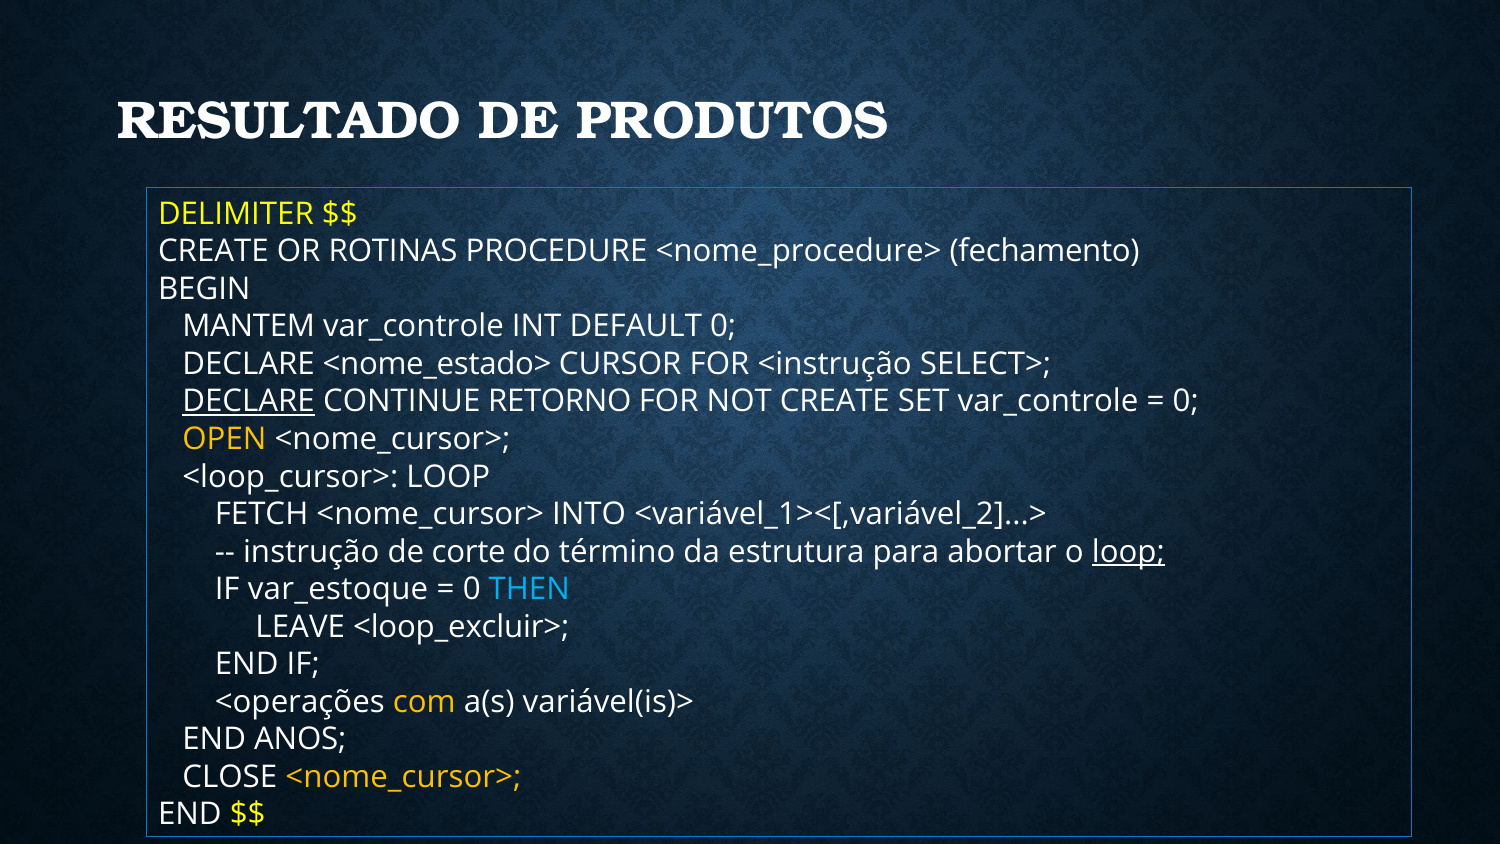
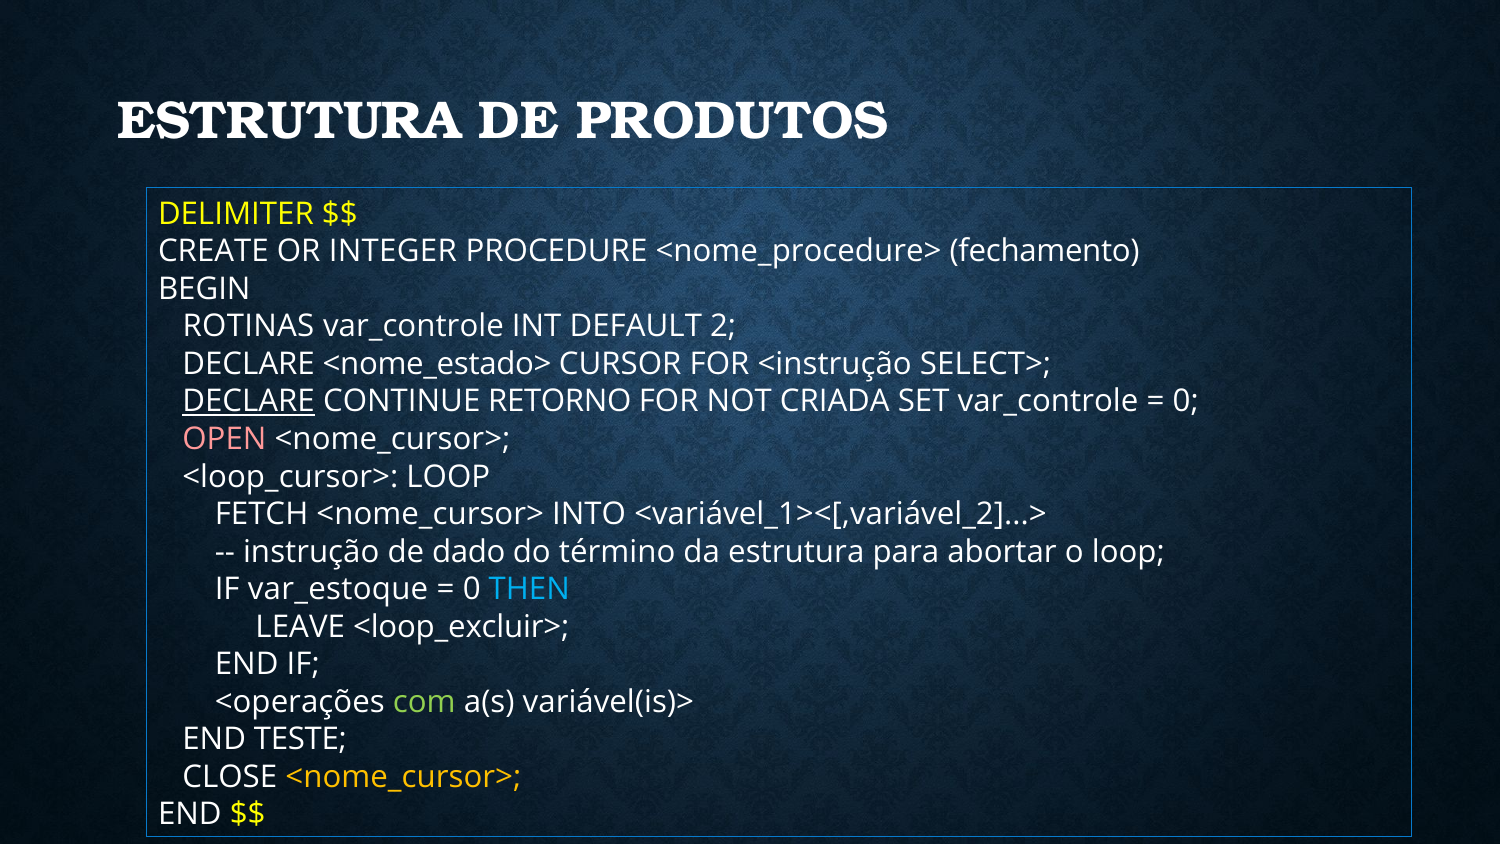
RESULTADO: RESULTADO -> ESTRUTURA (289, 121)
ROTINAS: ROTINAS -> INTEGER (393, 251)
MANTEM: MANTEM -> ROTINAS (248, 327)
DEFAULT 0: 0 -> 2 (723, 327)
NOT CREATE: CREATE -> CRIADA (835, 402)
OPEN colour: yellow -> pink (224, 439)
corte: corte -> dado (469, 552)
loop underline: present -> none (1128, 552)
com colour: yellow -> light green (424, 702)
ANOS: ANOS -> TESTE (300, 739)
